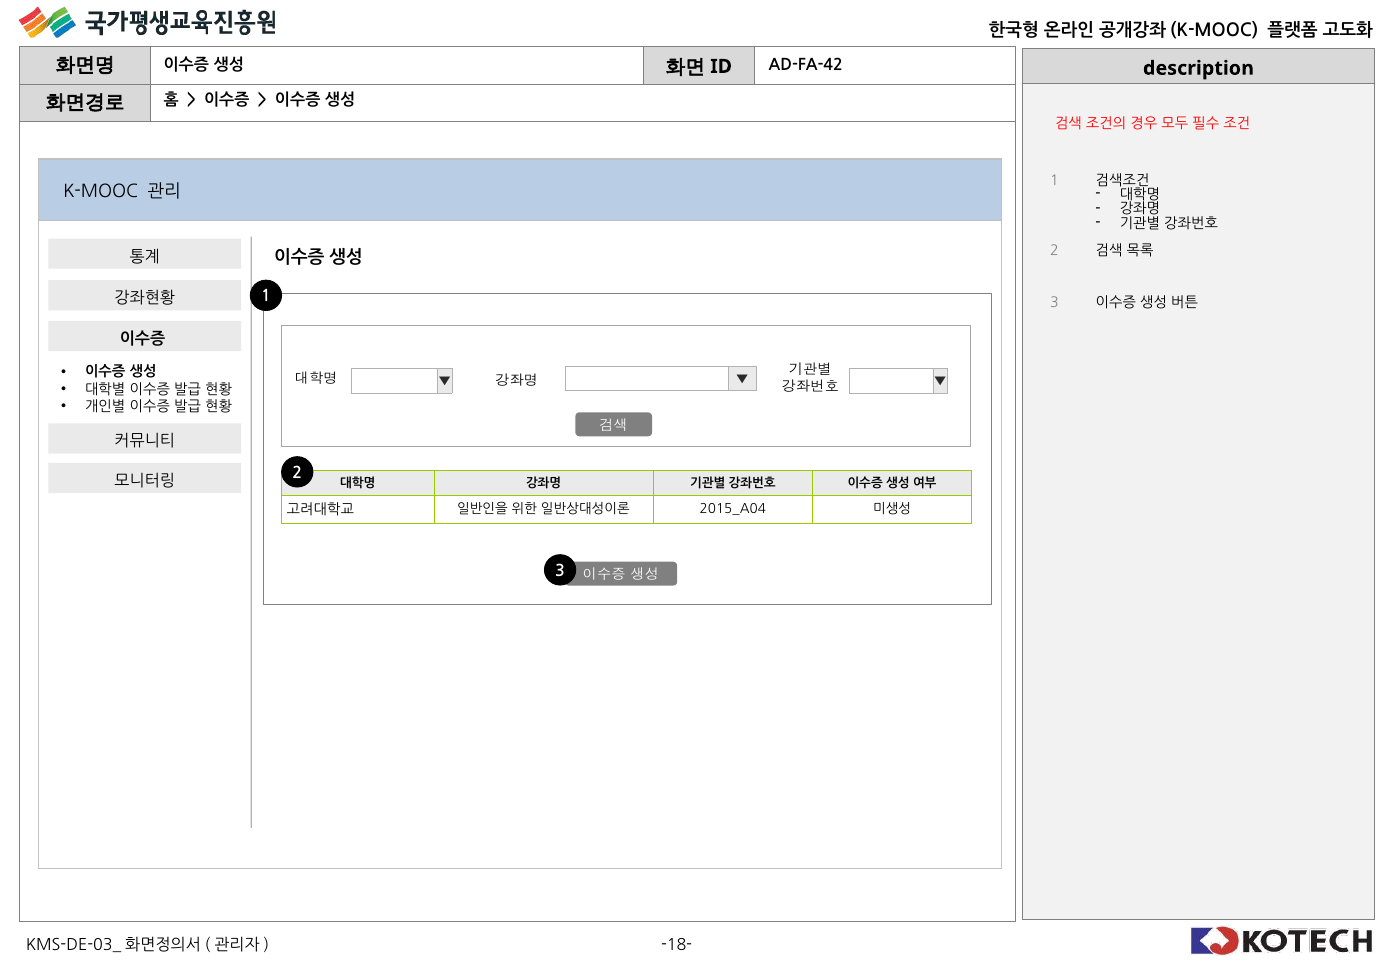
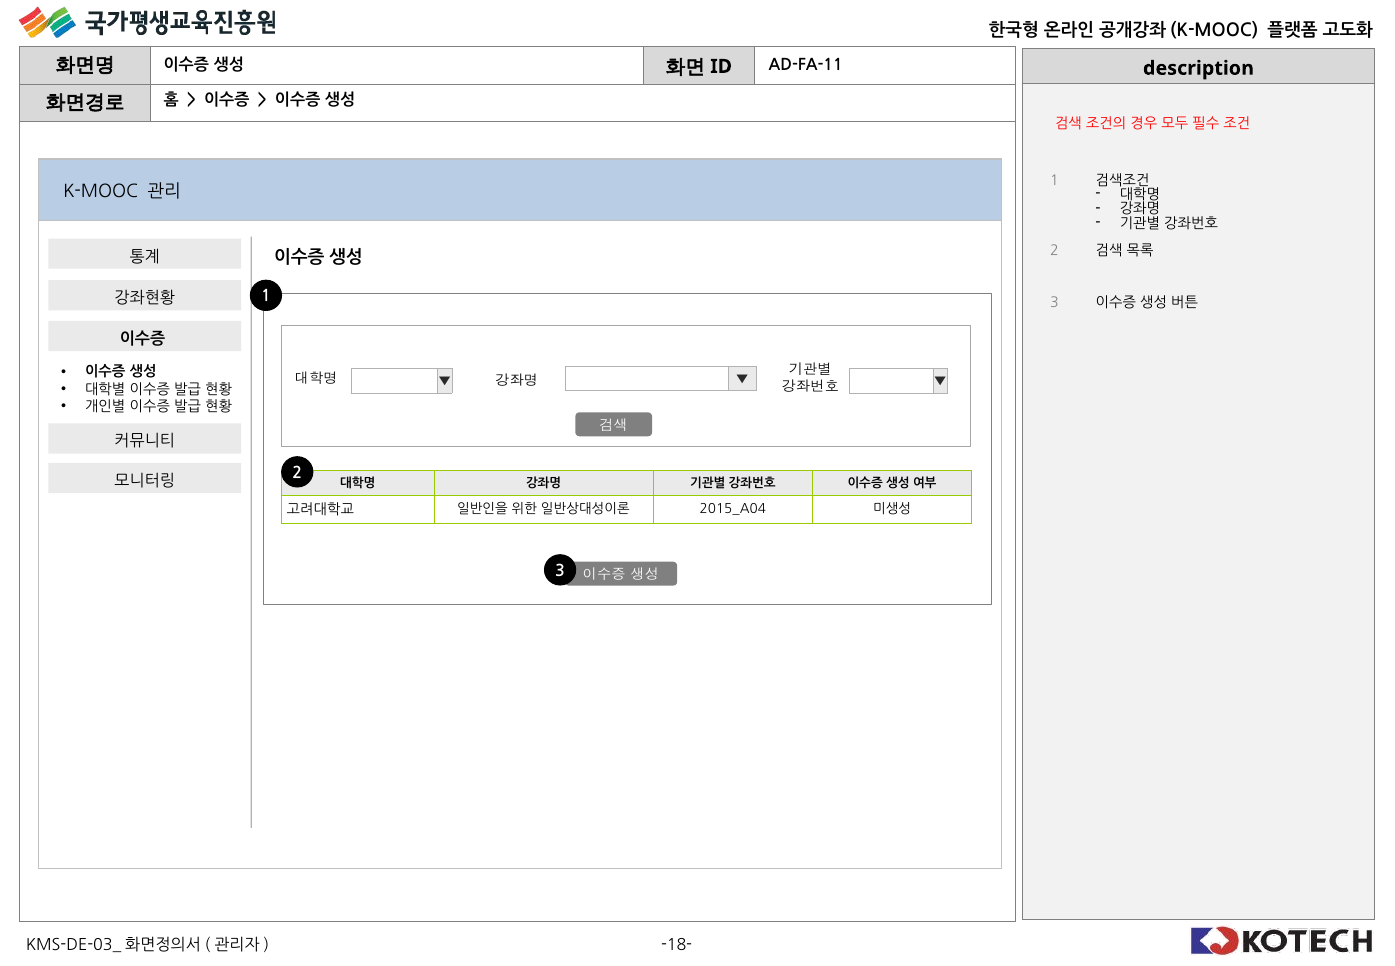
AD-FA-42: AD-FA-42 -> AD-FA-11 (806, 65)
